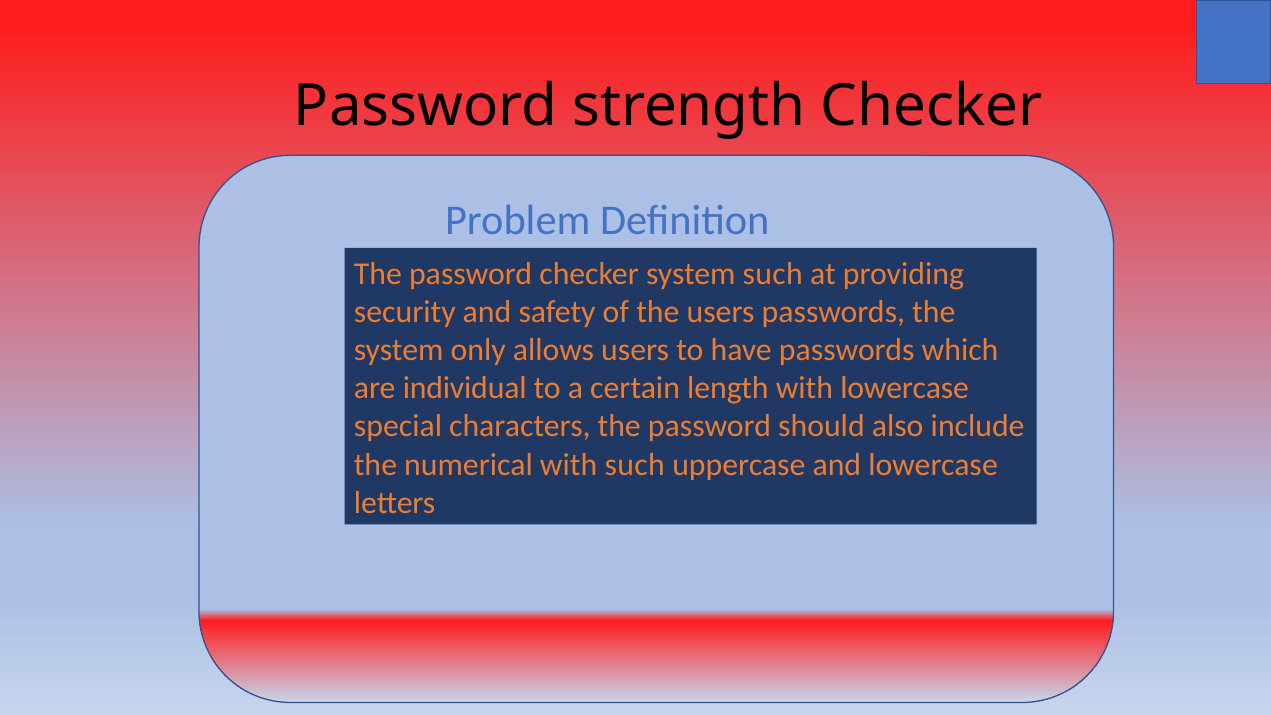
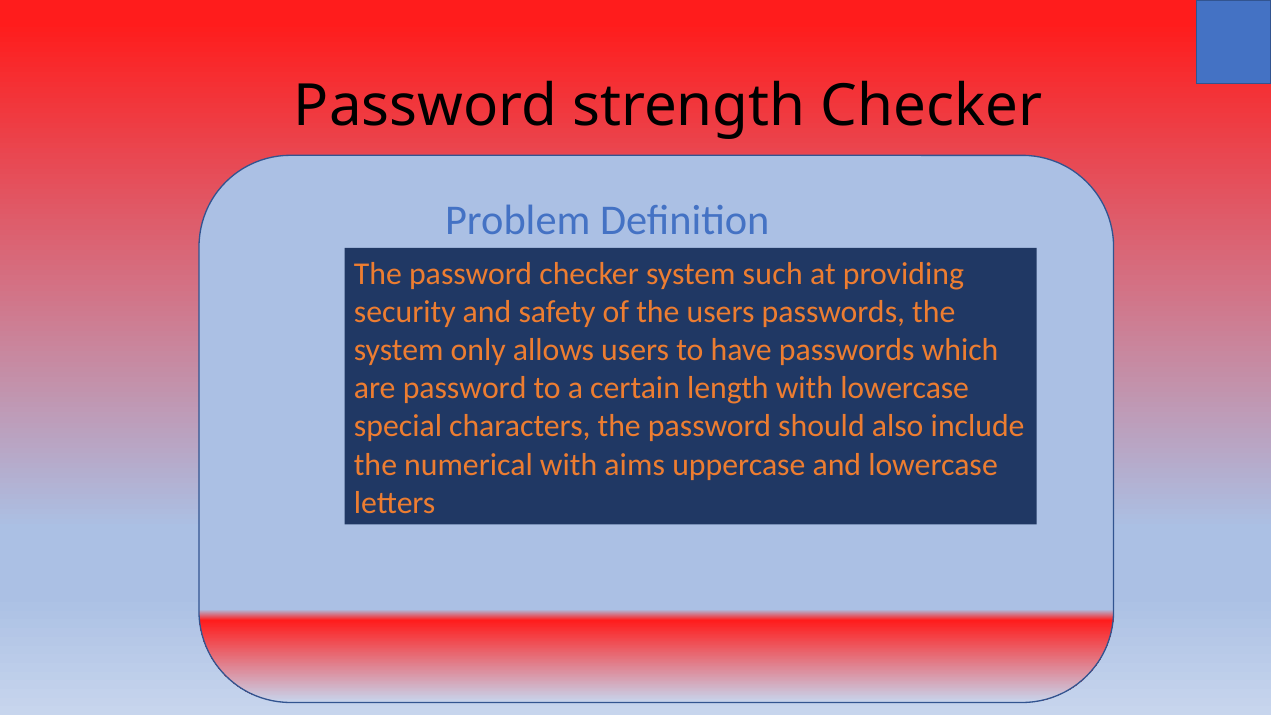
are individual: individual -> password (465, 388)
with such: such -> aims (635, 465)
